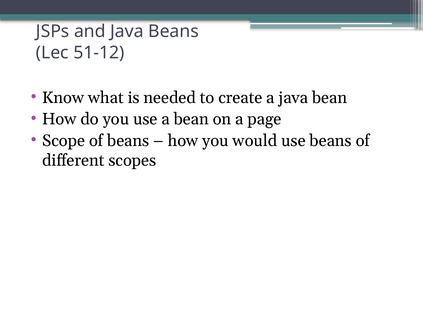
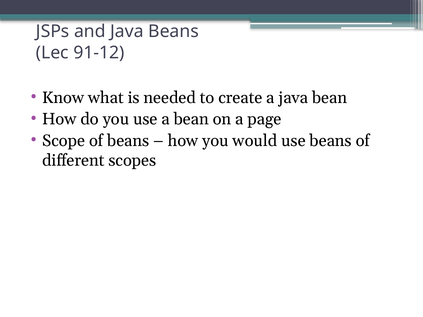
51-12: 51-12 -> 91-12 (99, 53)
